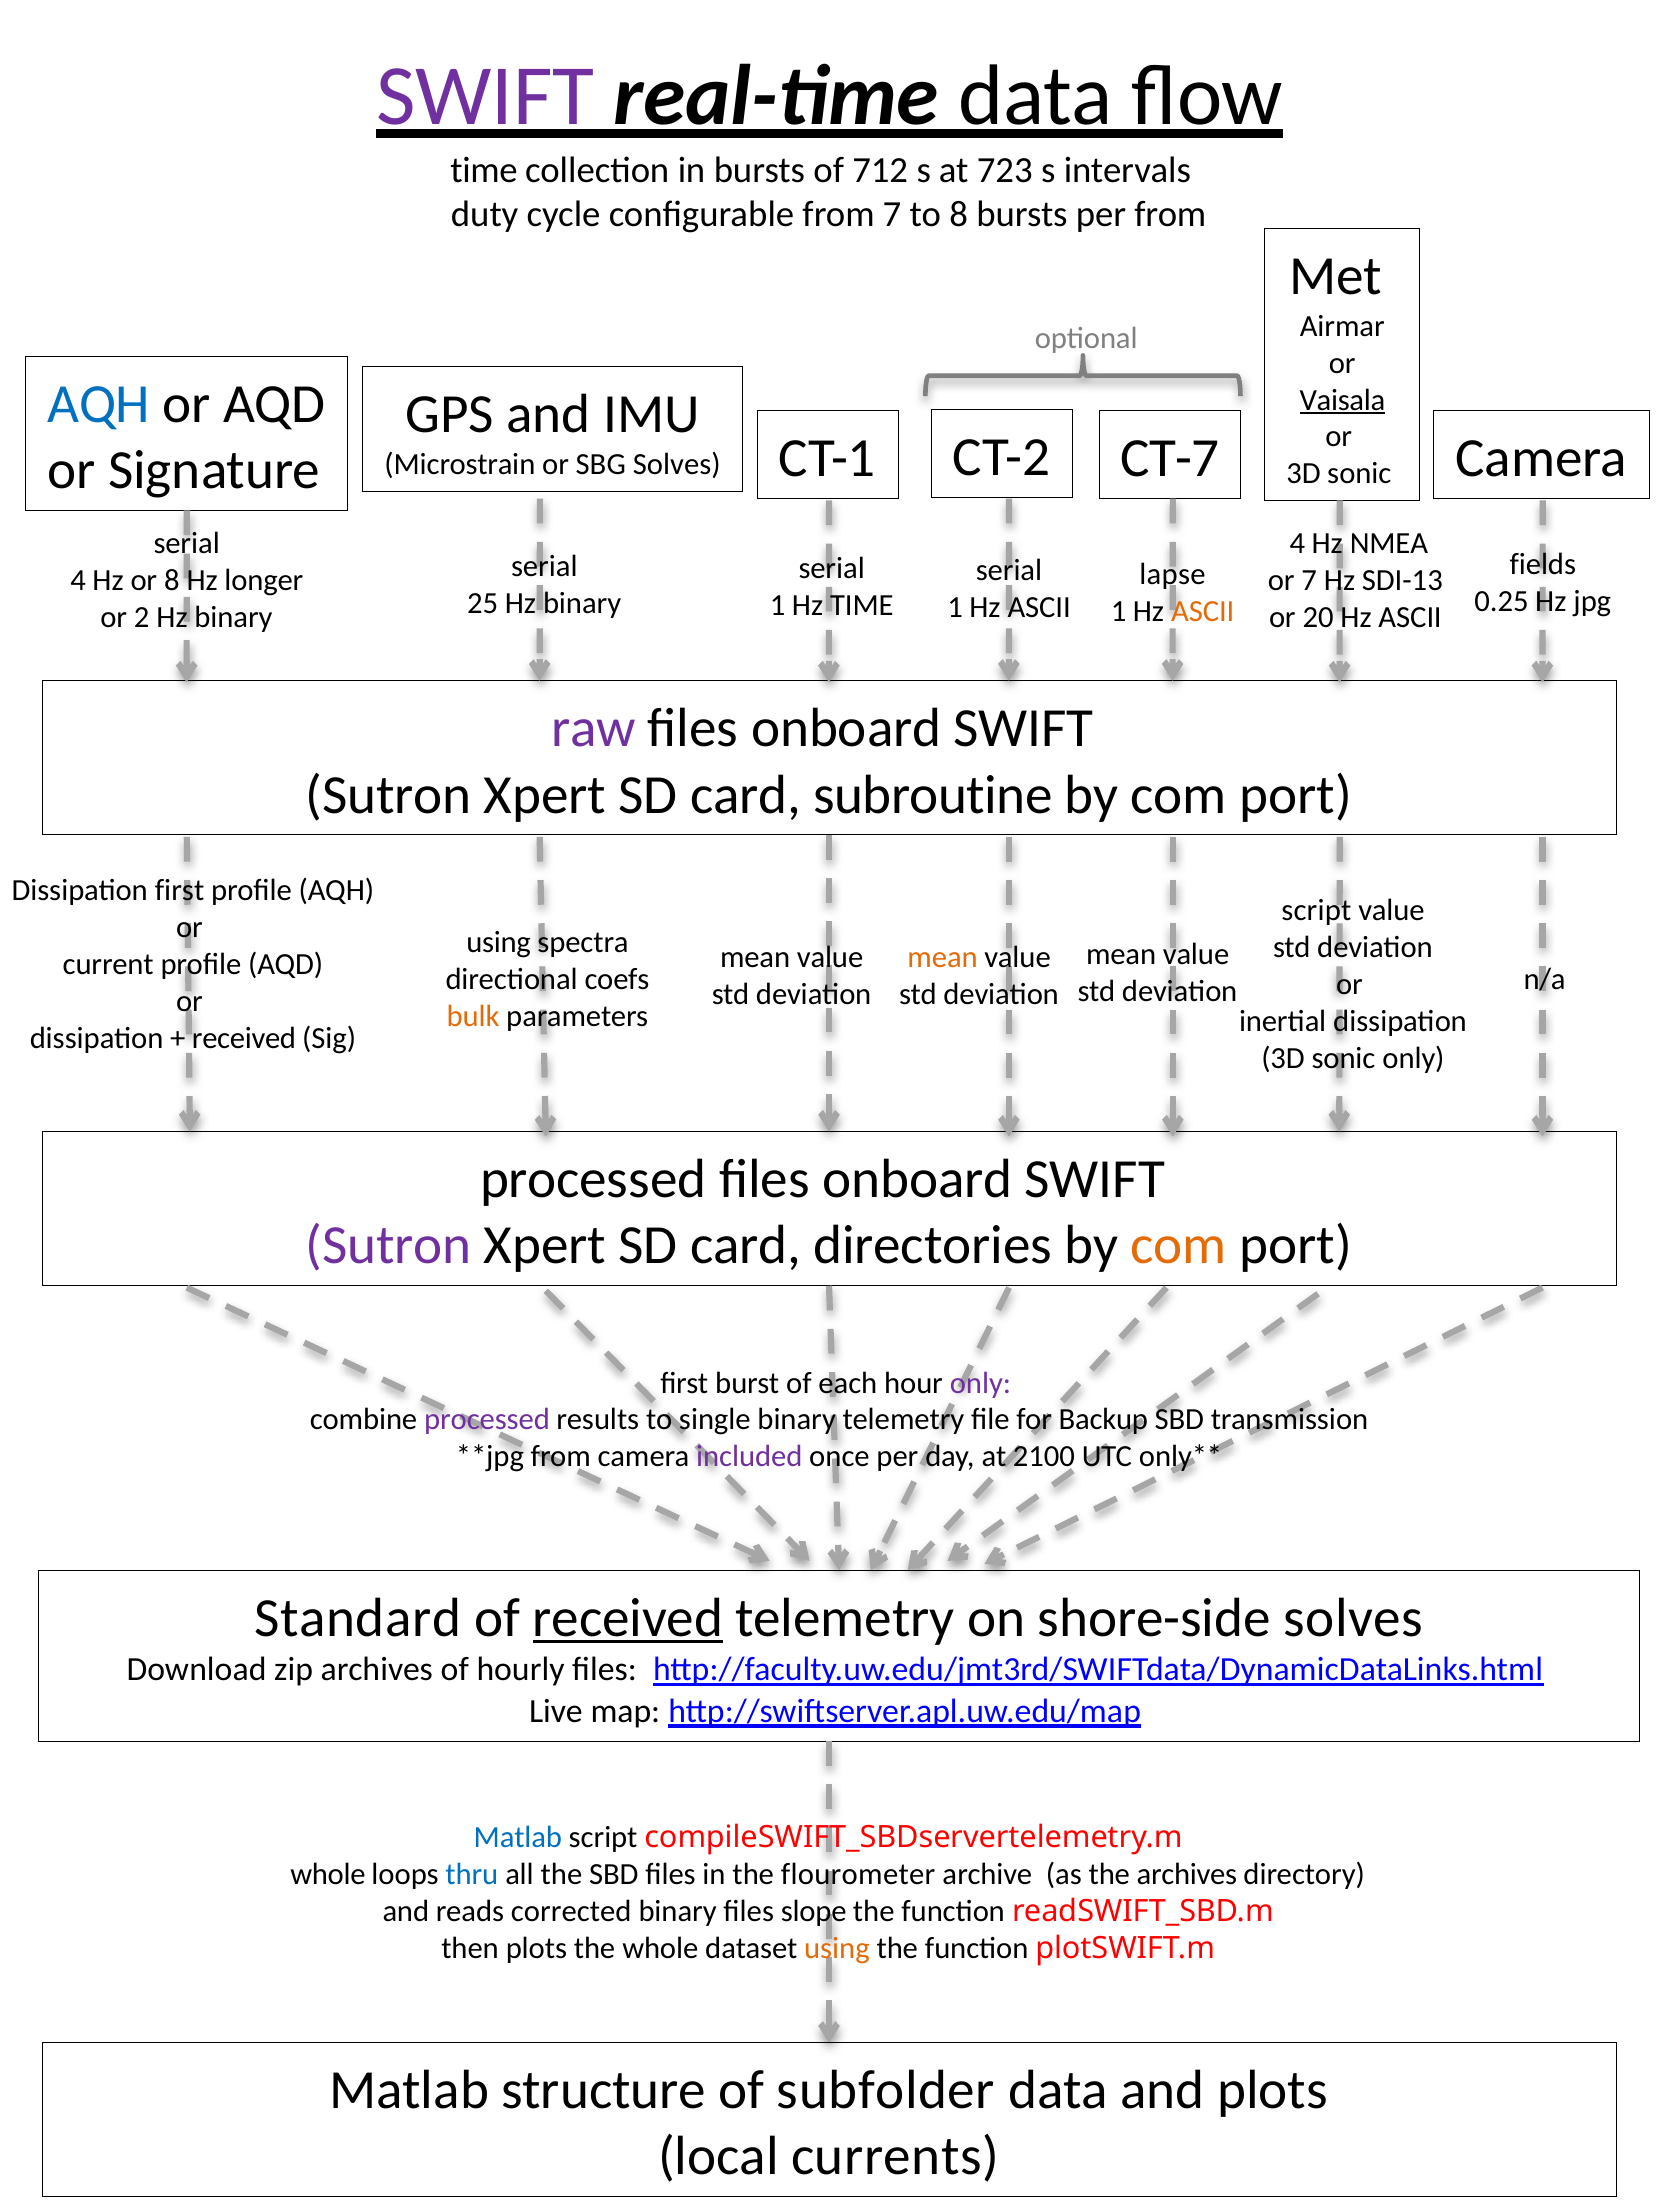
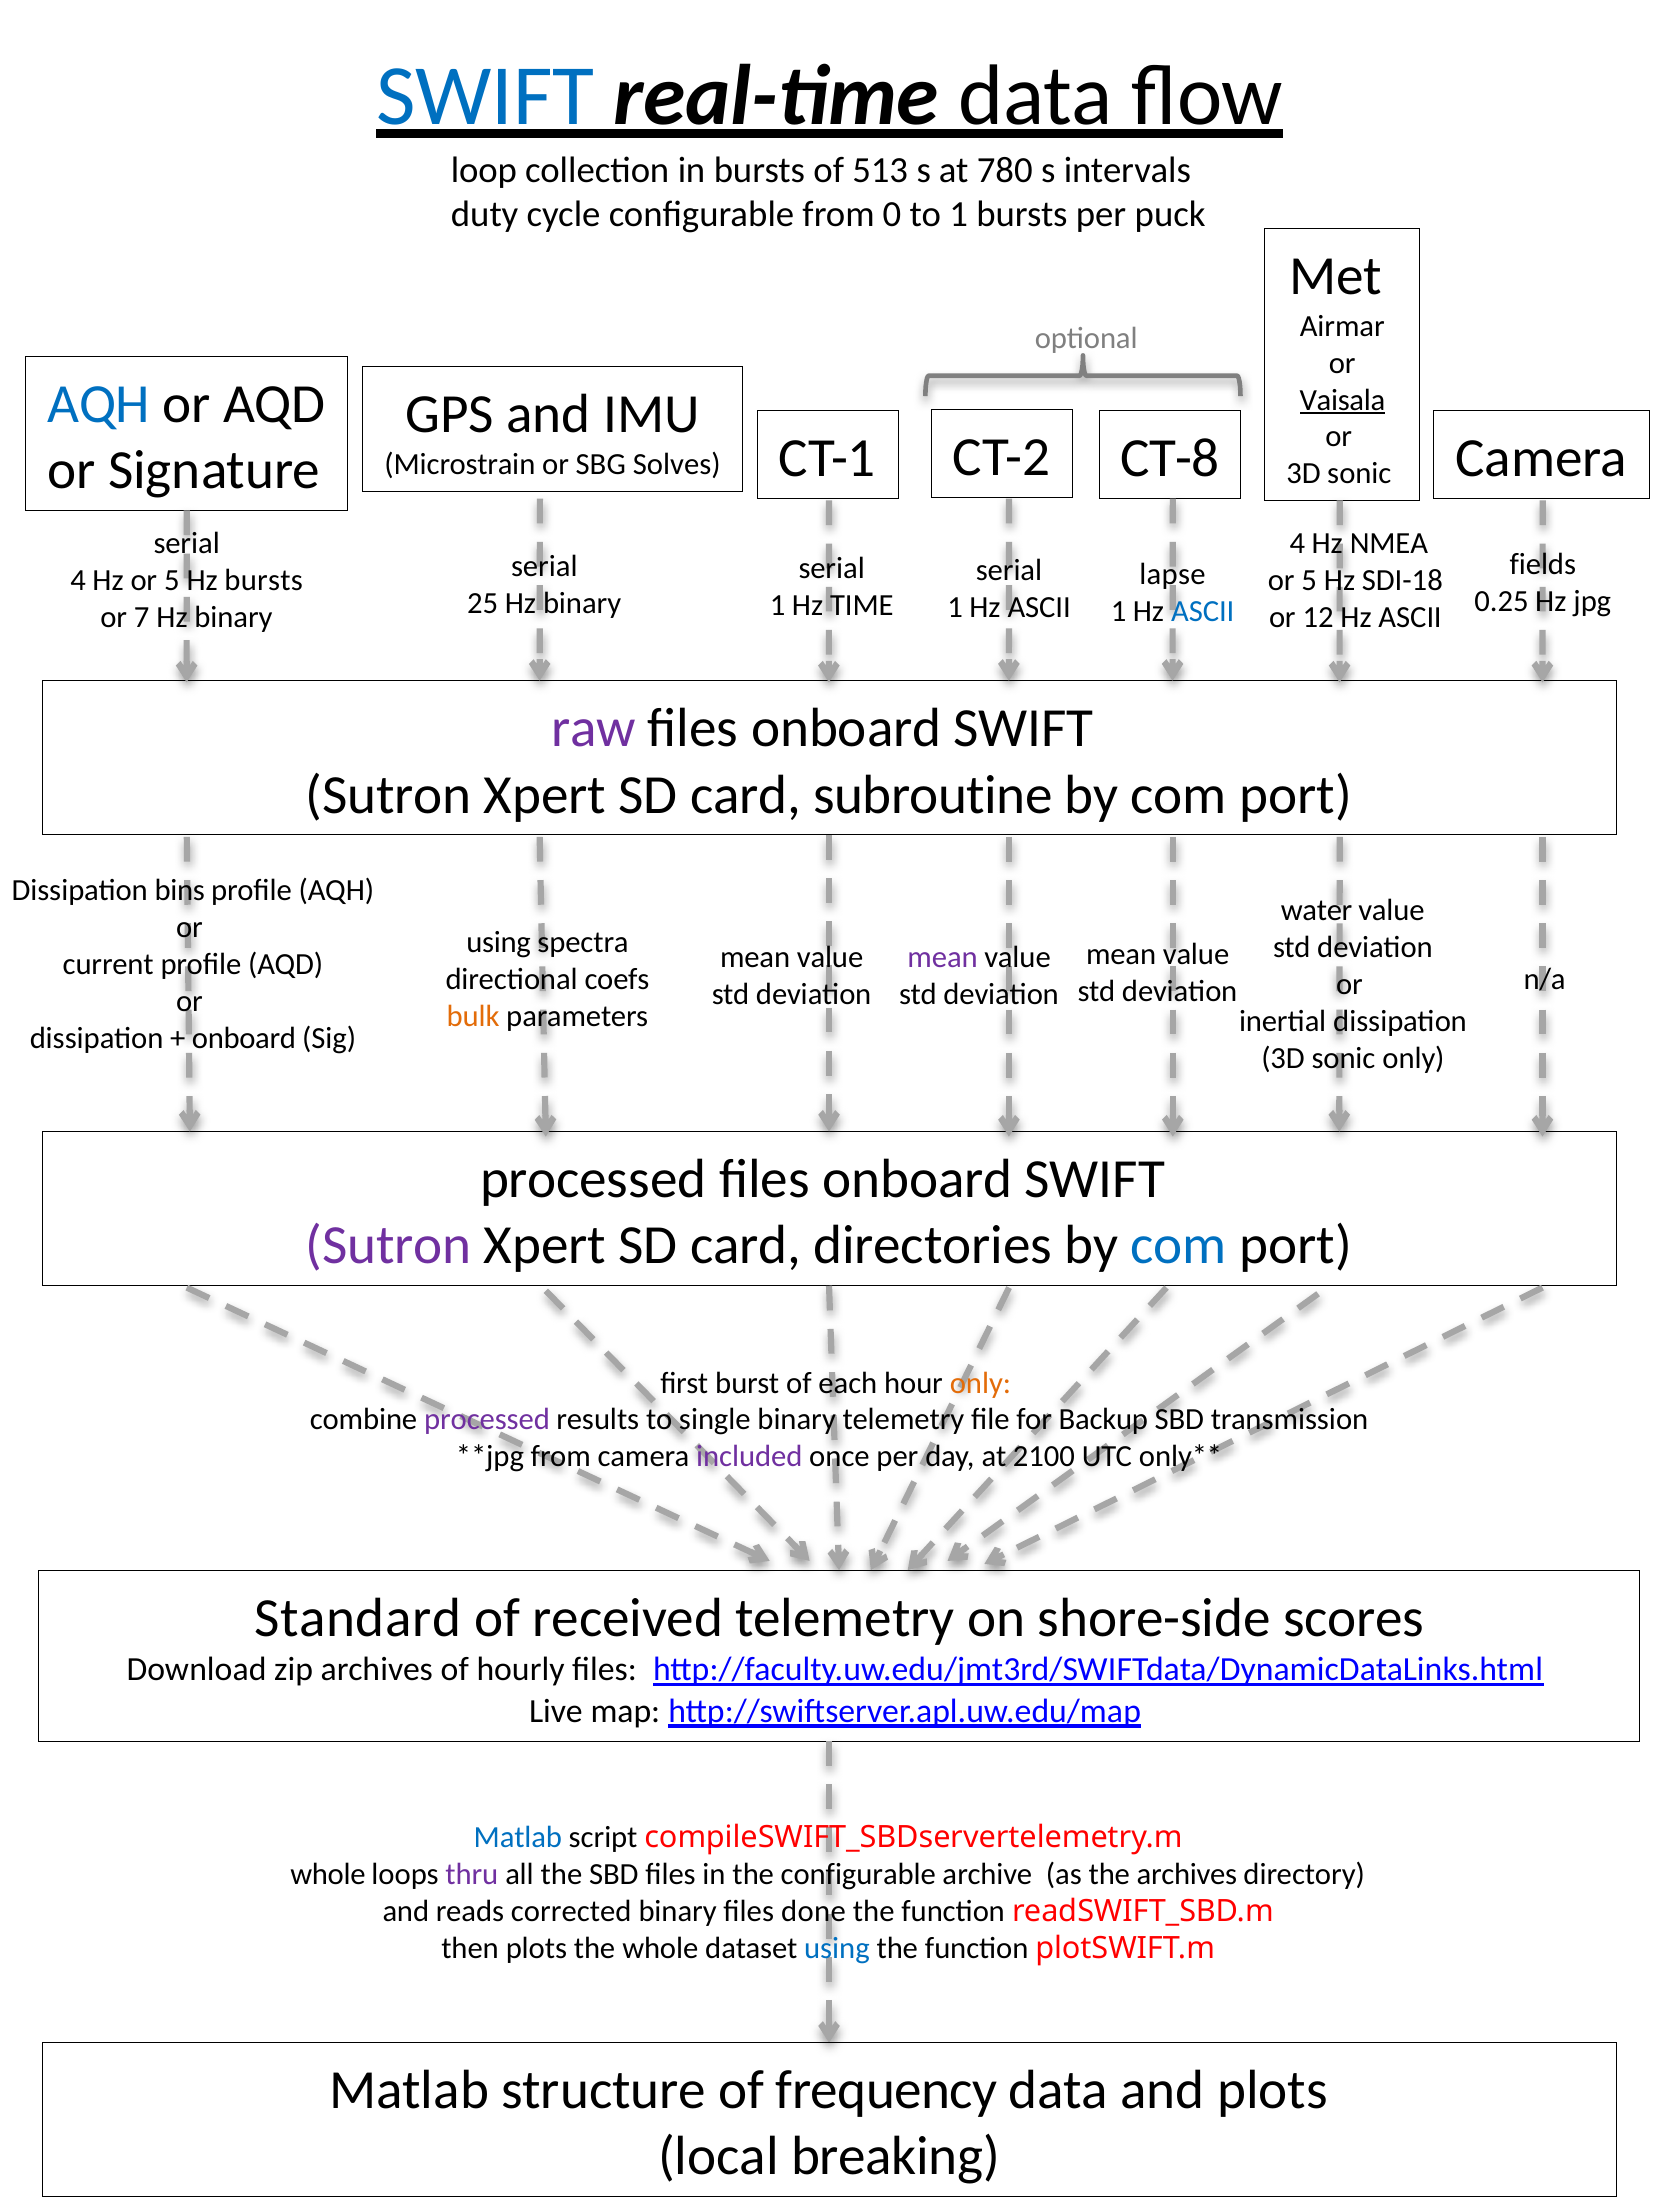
SWIFT colour: purple -> blue (485, 96)
time: time -> loop (484, 171)
712: 712 -> 513 (880, 171)
723: 723 -> 780 (1005, 171)
from 7: 7 -> 0 (892, 215)
to 8: 8 -> 1 (959, 215)
per from: from -> puck (1170, 215)
CT-7: CT-7 -> CT-8 (1170, 459)
Hz or 8: 8 -> 5 (172, 581)
Hz longer: longer -> bursts (264, 581)
7: 7 -> 5 (1309, 581)
SDI-13: SDI-13 -> SDI-18 (1402, 581)
ASCII colour: orange -> blue (1203, 611)
2: 2 -> 7 (142, 617)
20: 20 -> 12 (1318, 617)
Dissipation first: first -> bins (180, 891)
script: script -> water (1317, 910)
mean colour: orange -> purple (943, 957)
received: received -> onboard (244, 1038)
com colour: orange -> blue (1179, 1246)
only colour: purple -> orange (980, 1383)
received underline: present -> none (628, 1618)
shore-side solves: solves -> scores (1354, 1618)
thru colour: blue -> purple (472, 1874)
the flourometer: flourometer -> configurable (858, 1874)
slope: slope -> done (813, 1911)
using colour: orange -> blue (837, 1948)
subfolder: subfolder -> frequency (887, 2091)
currents: currents -> breaking (896, 2157)
